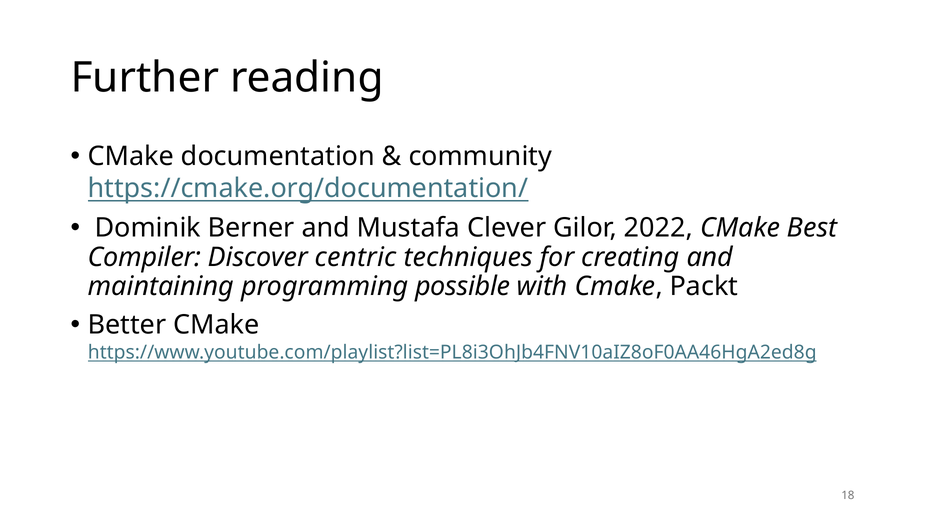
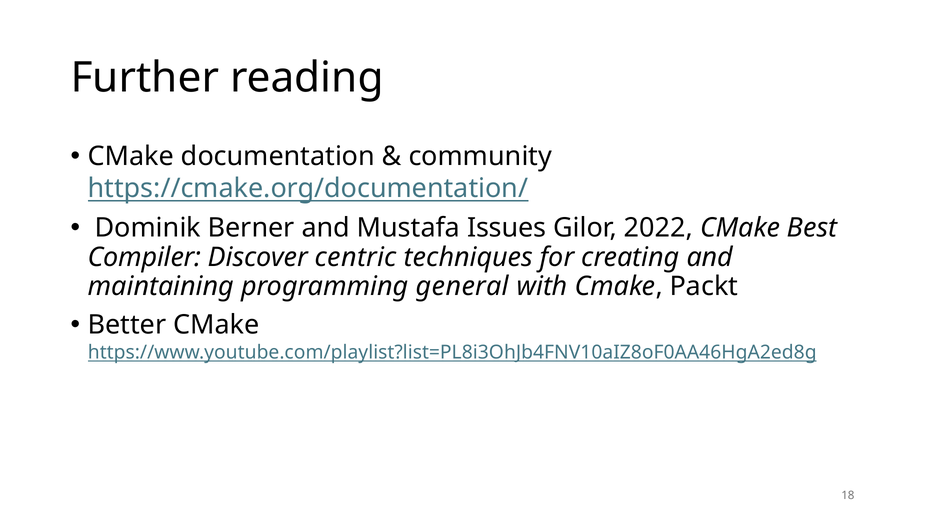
Clever: Clever -> Issues (507, 228)
possible: possible -> general (462, 286)
